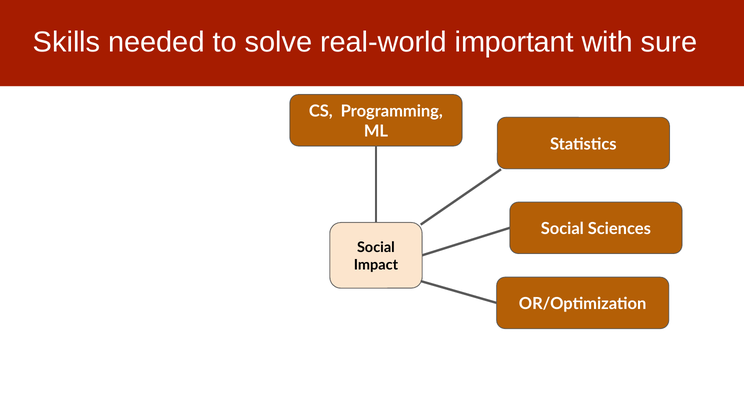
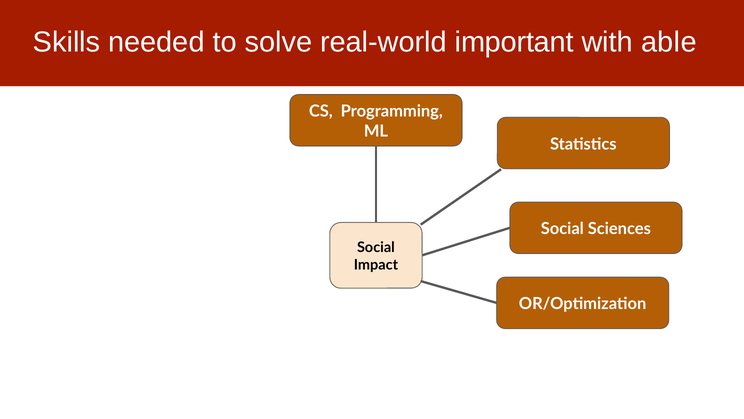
sure: sure -> able (669, 42)
